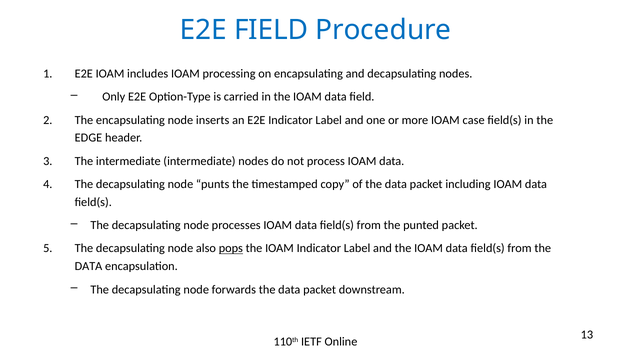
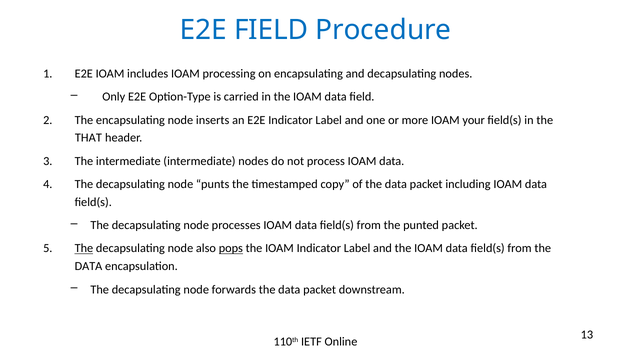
case: case -> your (474, 120)
EDGE: EDGE -> THAT (88, 138)
The underline: none -> present (84, 248)
